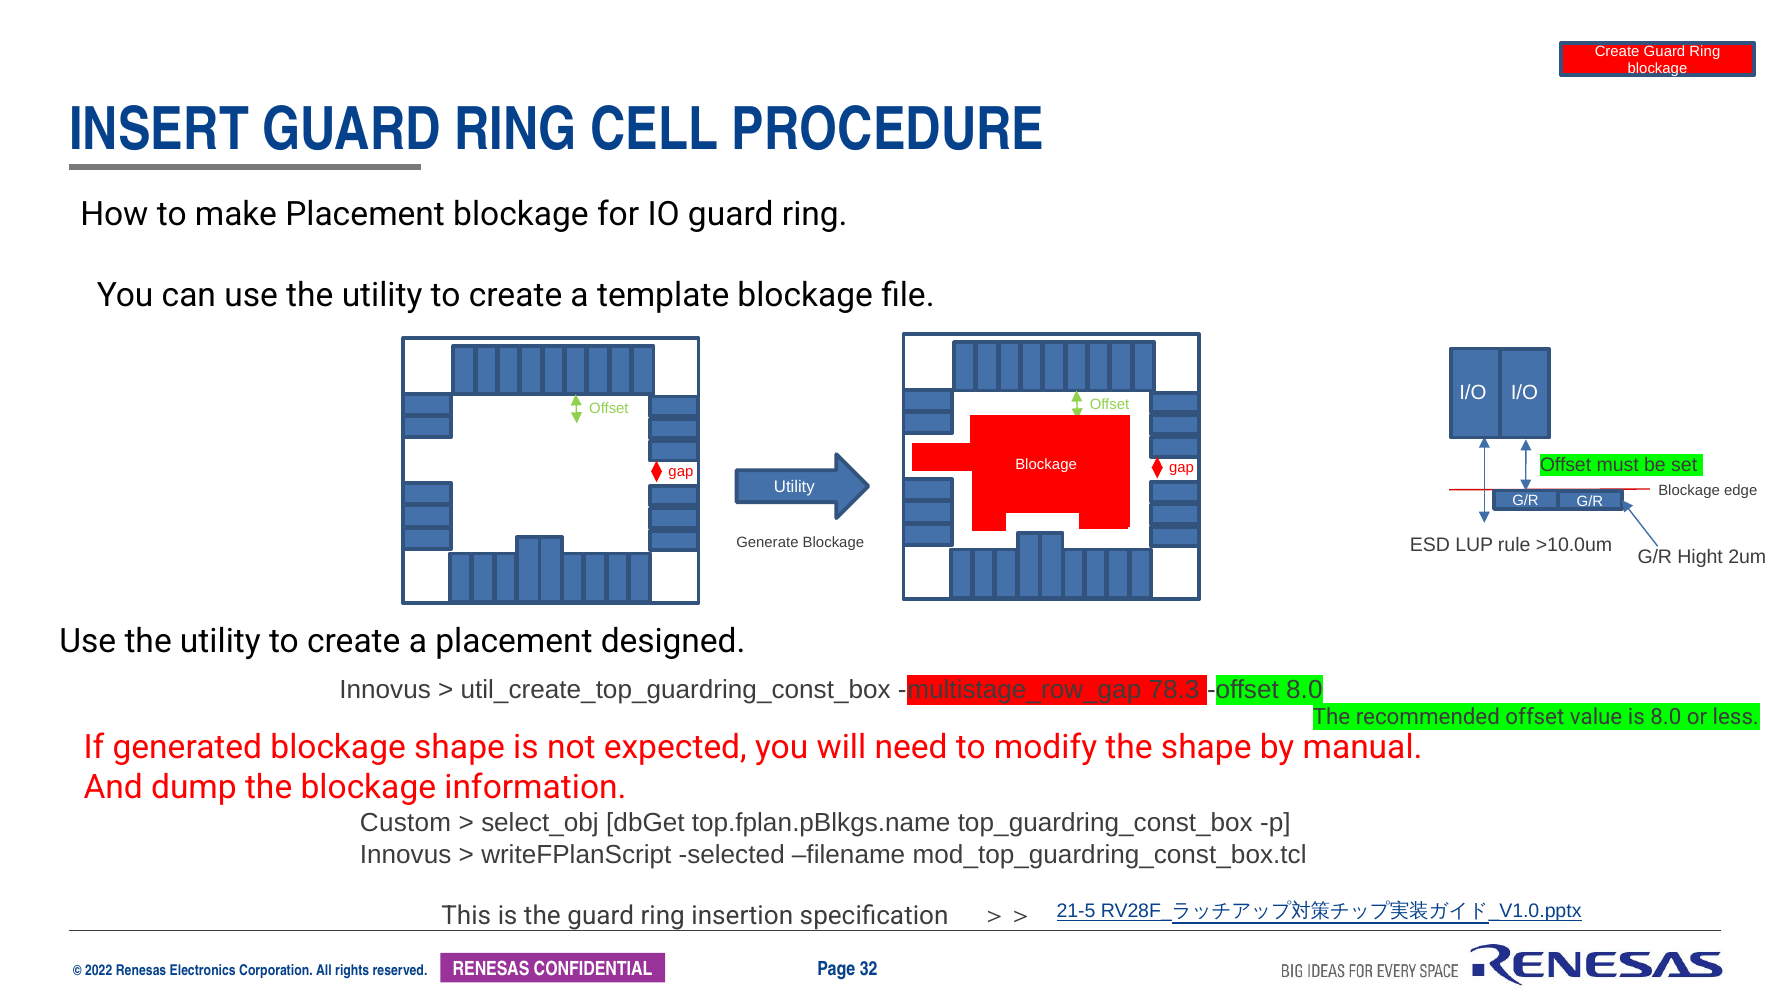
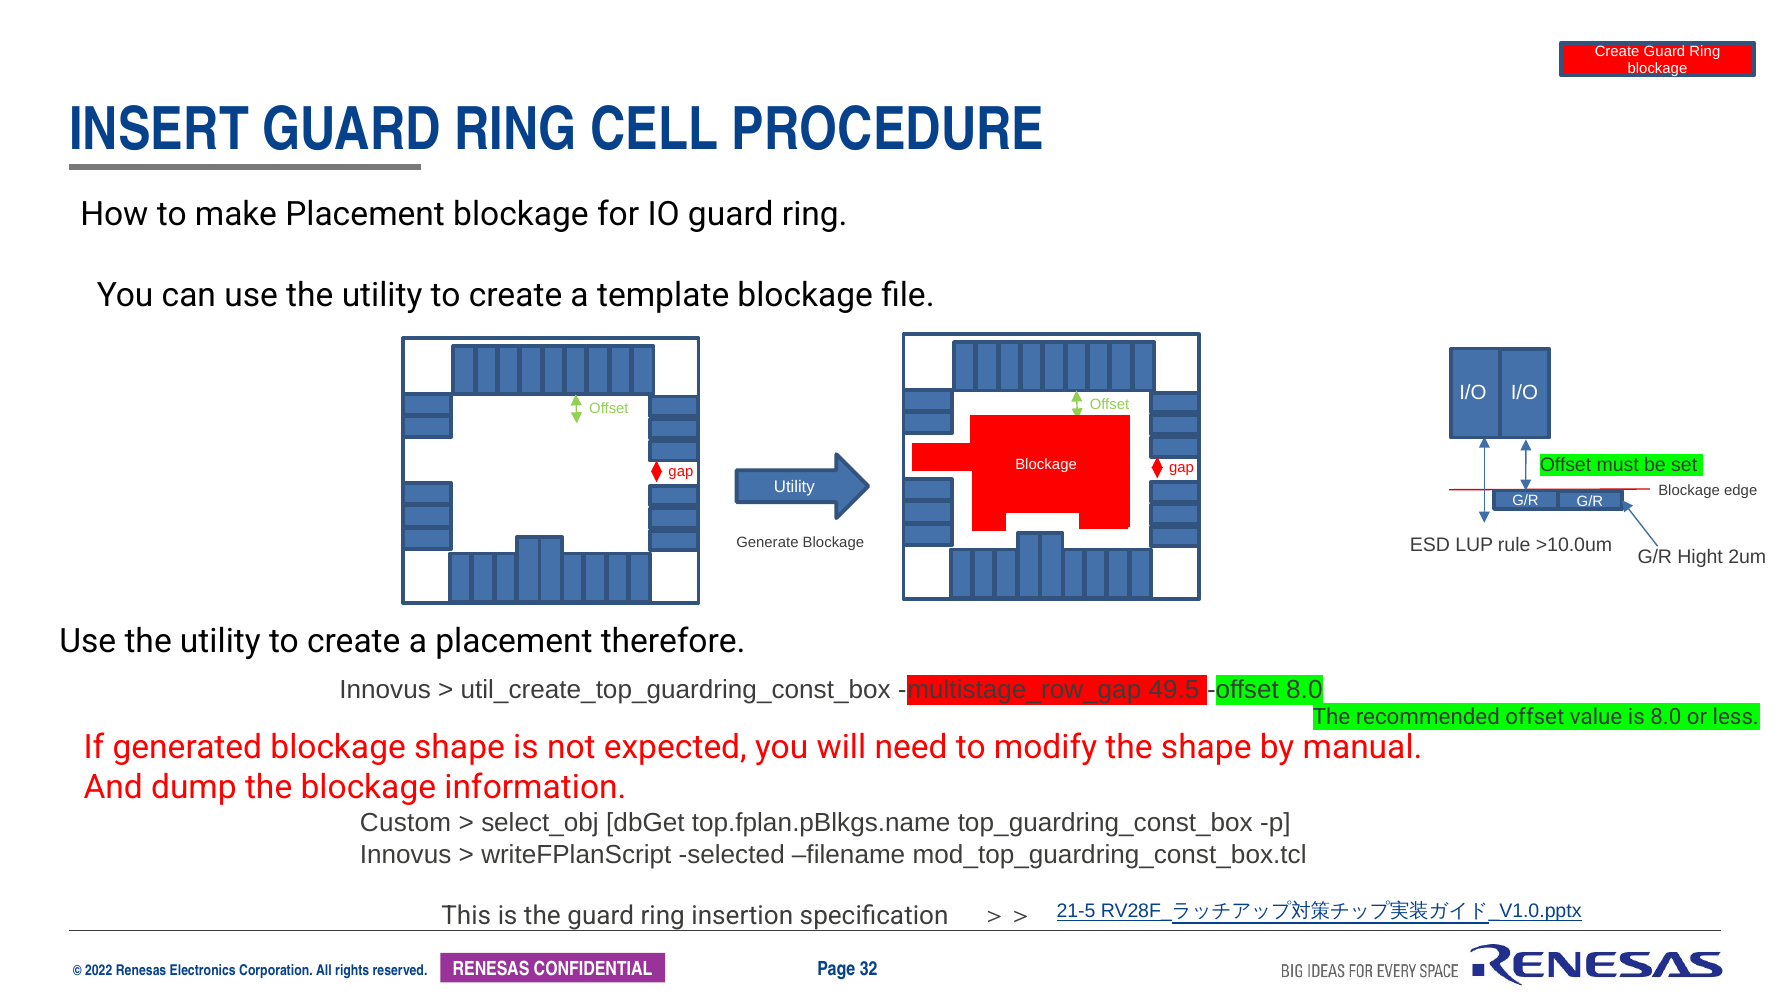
designed: designed -> therefore (673, 642)
78.3: 78.3 -> 49.5 (1174, 690)
